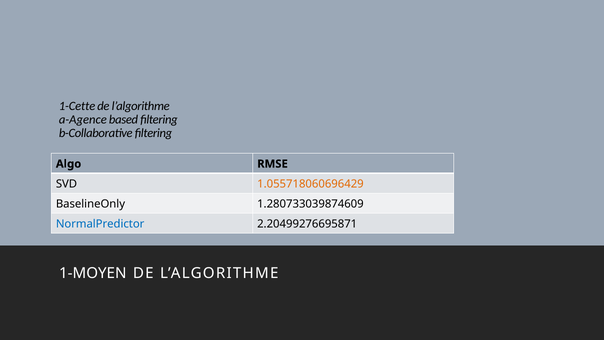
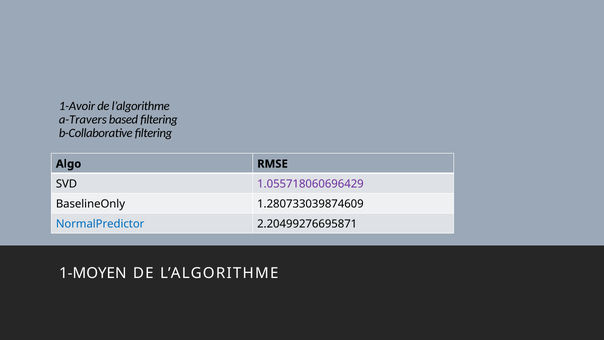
1-Cette: 1-Cette -> 1-Avoir (77, 106)
a-Agence: a-Agence -> a-Travers (83, 120)
1.055718060696429 colour: orange -> purple (310, 184)
